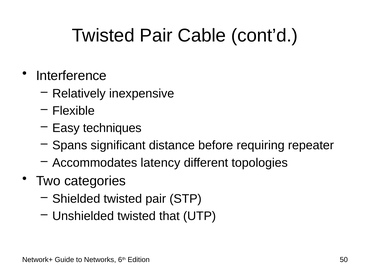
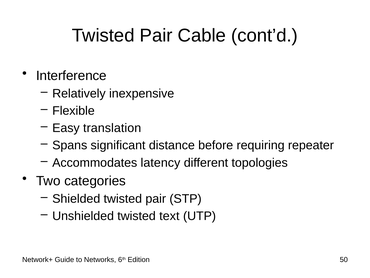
techniques: techniques -> translation (112, 128)
that: that -> text (169, 216)
